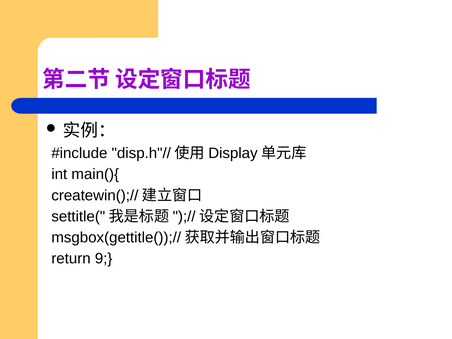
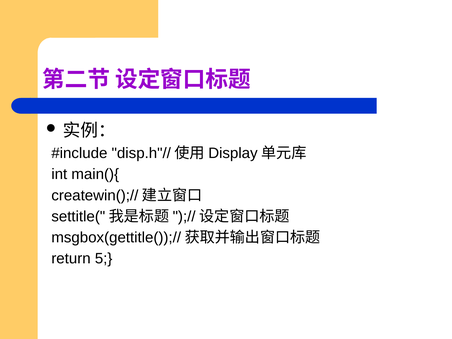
9: 9 -> 5 (104, 259)
